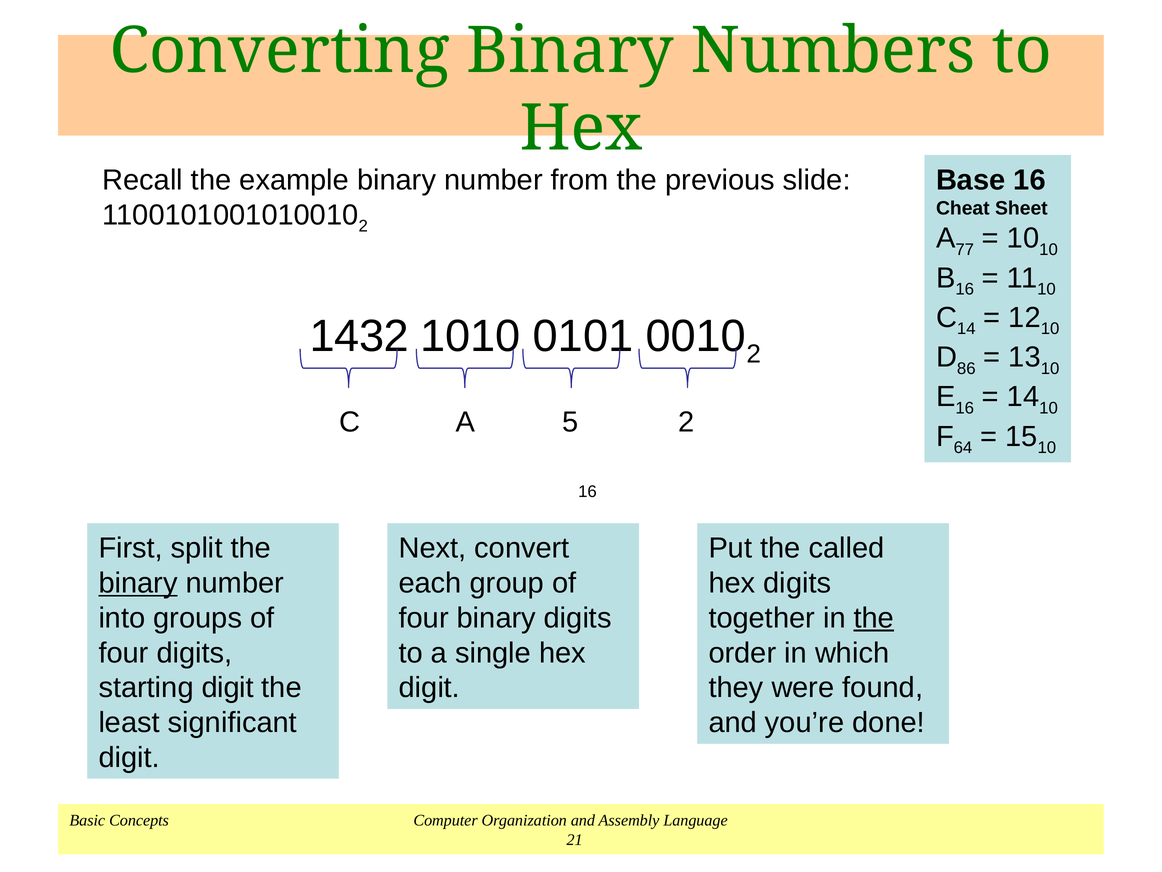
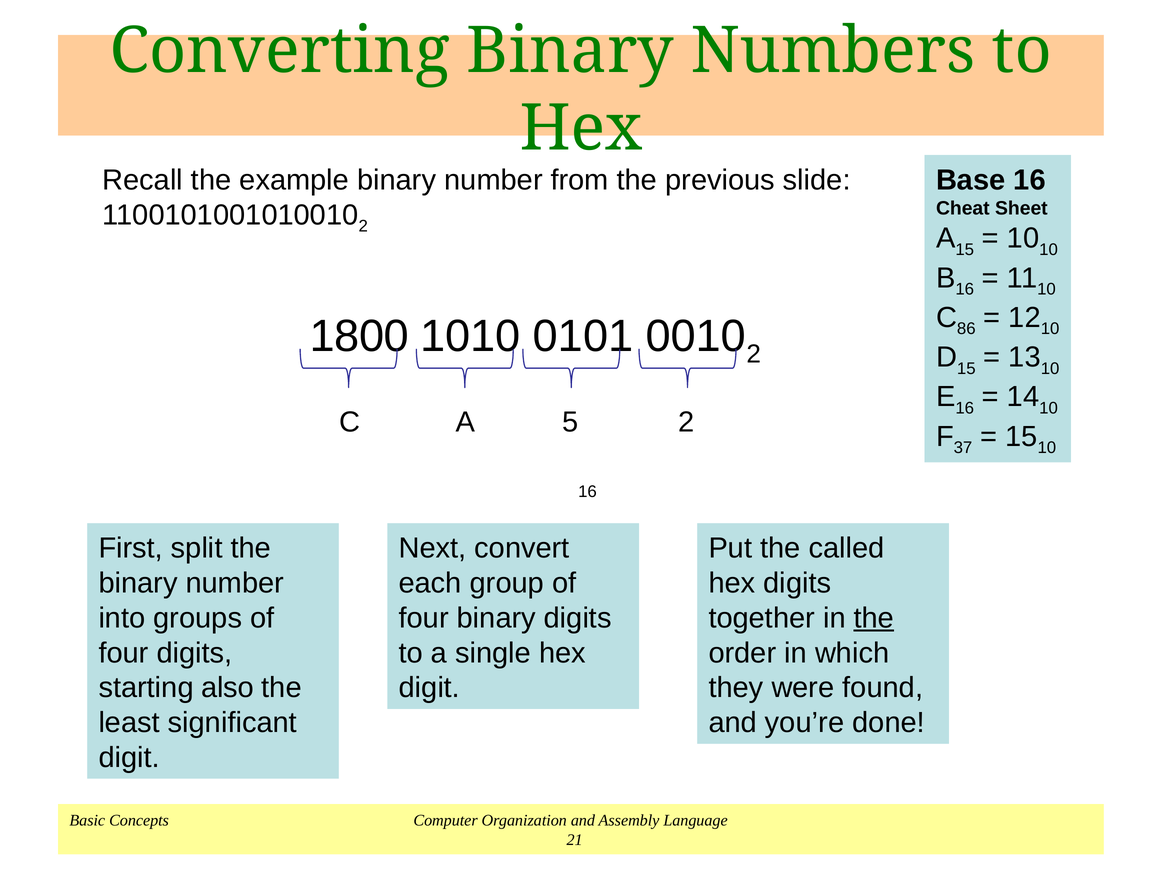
A 77: 77 -> 15 (965, 249)
C 14: 14 -> 86 (966, 329)
1432: 1432 -> 1800 (359, 336)
86: 86 -> 15 (966, 368)
64: 64 -> 37 (963, 448)
binary underline: present -> none (138, 583)
starting digit: digit -> also (228, 687)
